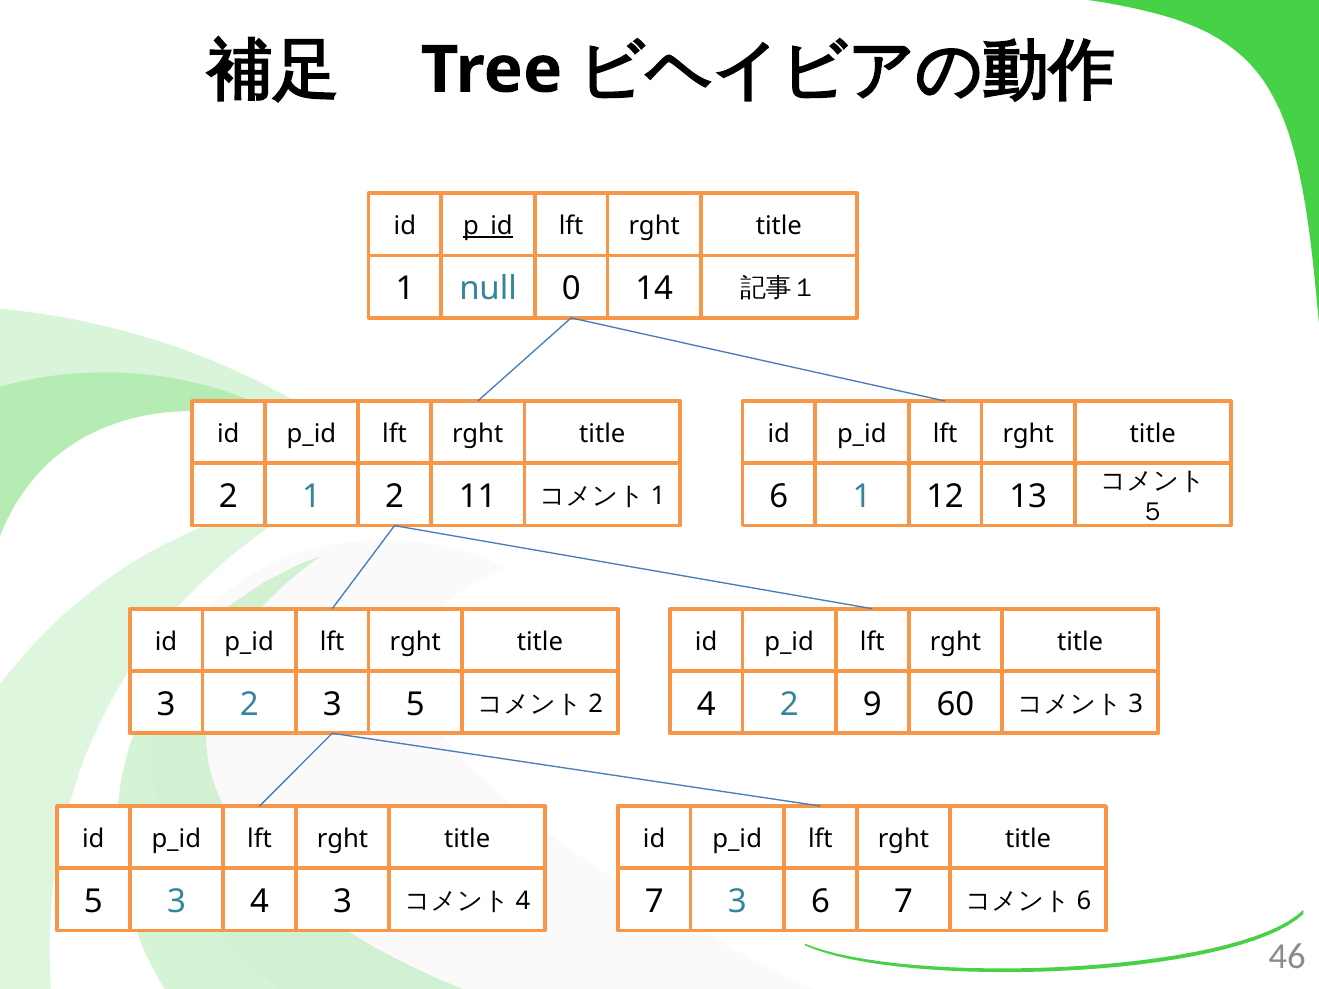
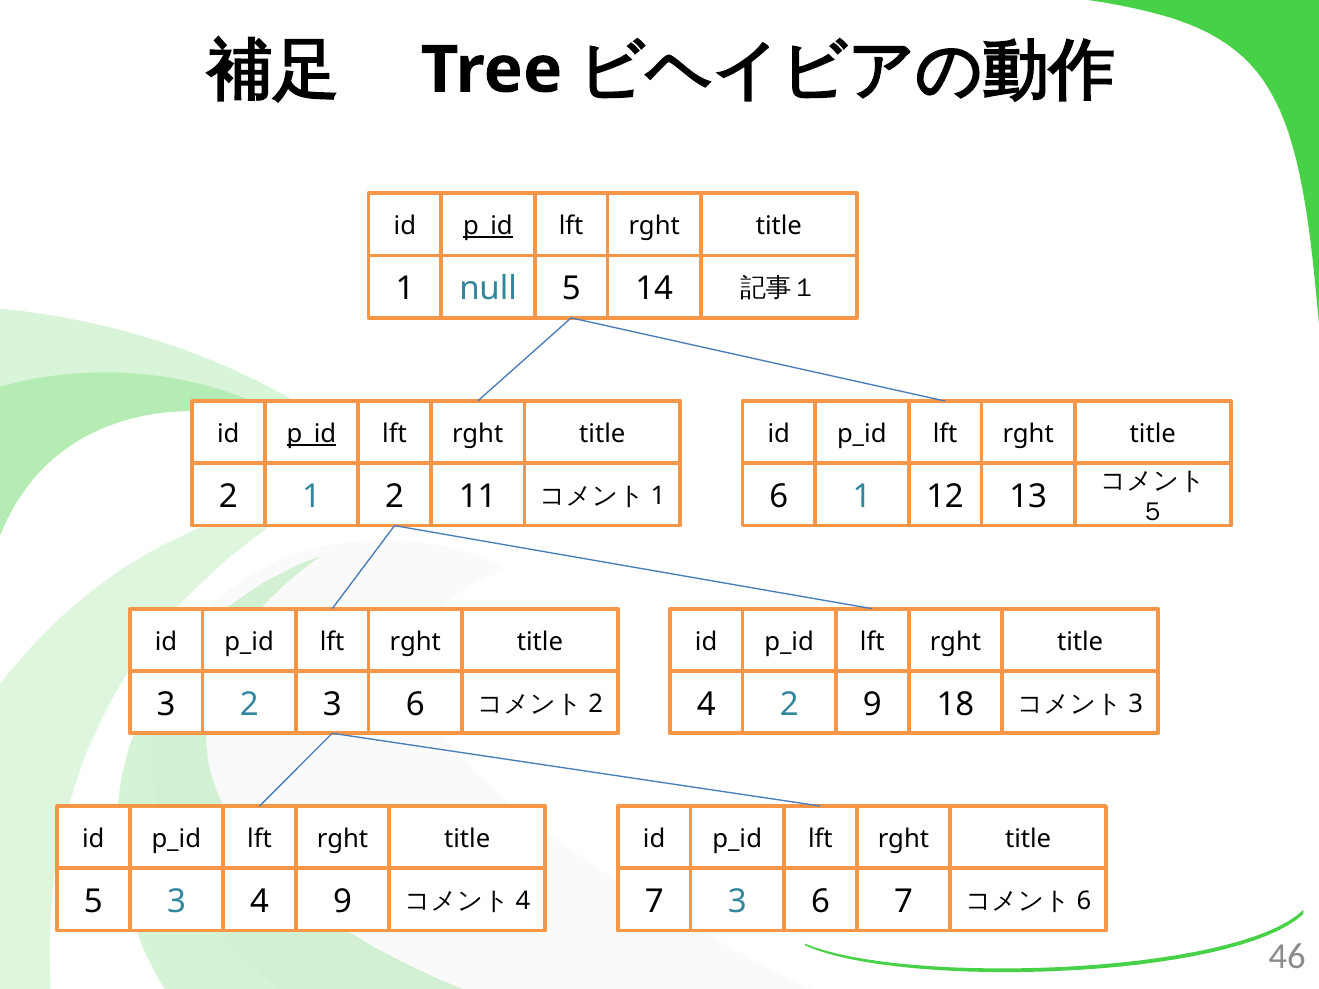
null 0: 0 -> 5 (571, 289)
p_id underline: none -> present (311, 434)
2 3 5: 5 -> 6 (415, 705)
60: 60 -> 18 (955, 705)
4 3: 3 -> 9 (343, 902)
